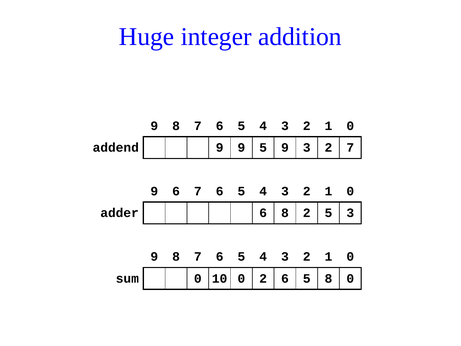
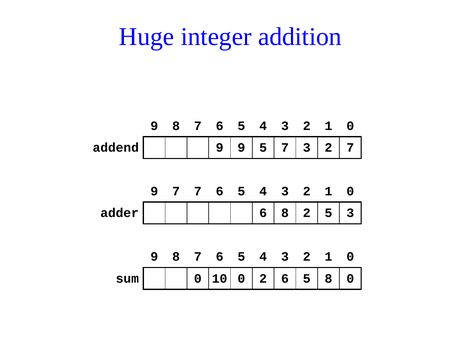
5 9: 9 -> 7 (285, 148)
9 6: 6 -> 7 (176, 191)
